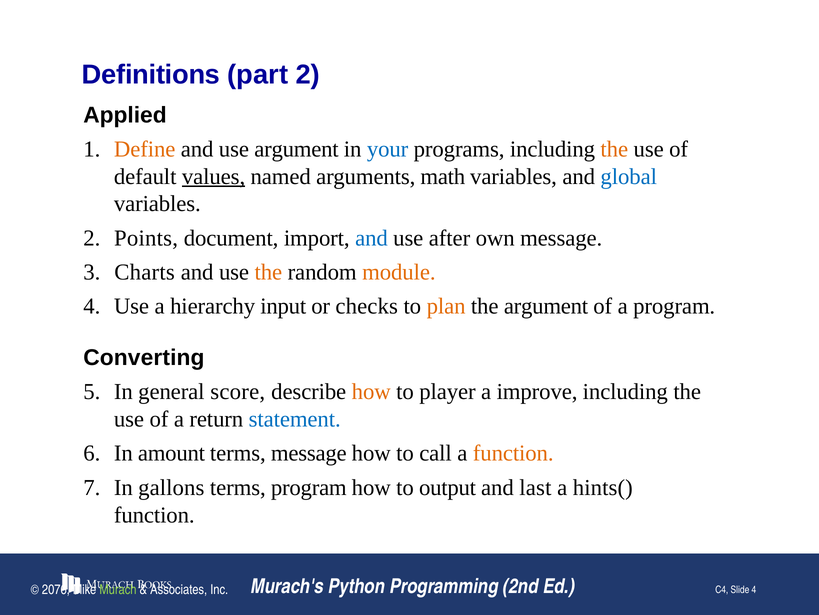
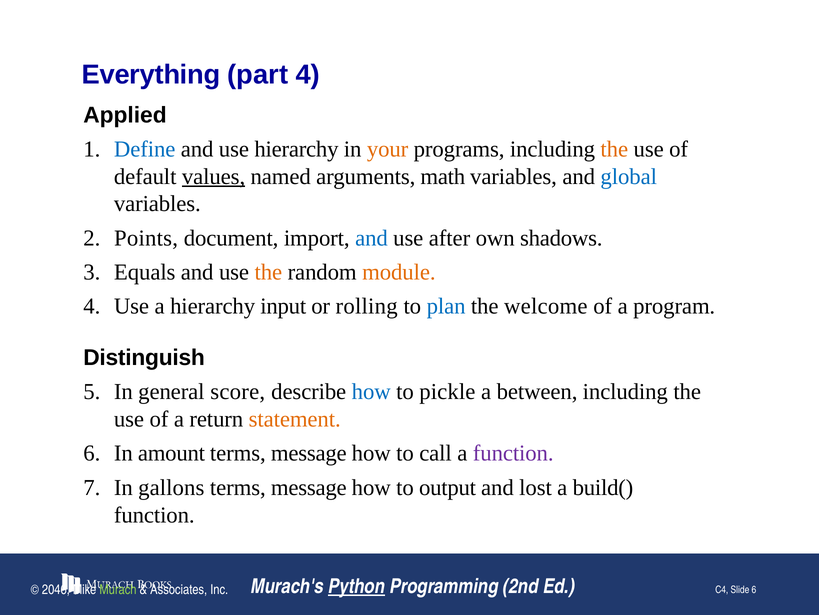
Definitions: Definitions -> Everything (151, 74)
part 2: 2 -> 4 (308, 74)
Define colour: orange -> blue (145, 149)
use argument: argument -> hierarchy (296, 149)
your colour: blue -> orange (388, 149)
own message: message -> shadows (561, 238)
Charts: Charts -> Equals (145, 272)
checks: checks -> rolling (367, 306)
plan colour: orange -> blue (446, 306)
the argument: argument -> welcome (546, 306)
Converting: Converting -> Distinguish (144, 357)
how colour: orange -> blue (371, 391)
player: player -> pickle (447, 391)
improve: improve -> between (537, 391)
statement colour: blue -> orange (295, 419)
function colour: orange -> purple (513, 453)
program: program -> message (309, 487)
last: last -> lost (536, 487)
hints(: hints( -> build( (603, 487)
Python underline: none -> present (357, 586)
2076: 2076 -> 2046 (56, 589)
Slide 4: 4 -> 6 (754, 589)
